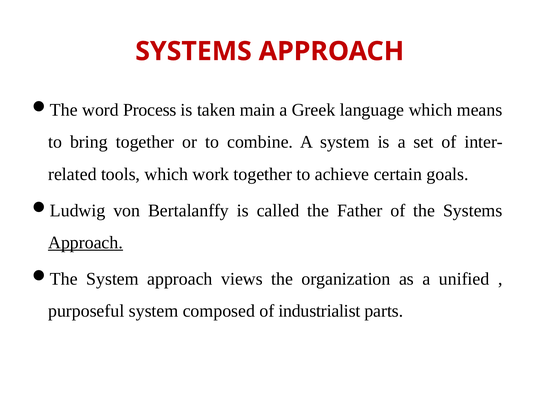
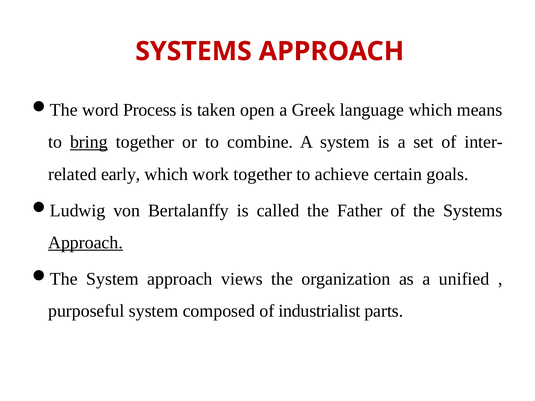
main: main -> open (257, 110)
bring underline: none -> present (89, 142)
tools: tools -> early (121, 174)
